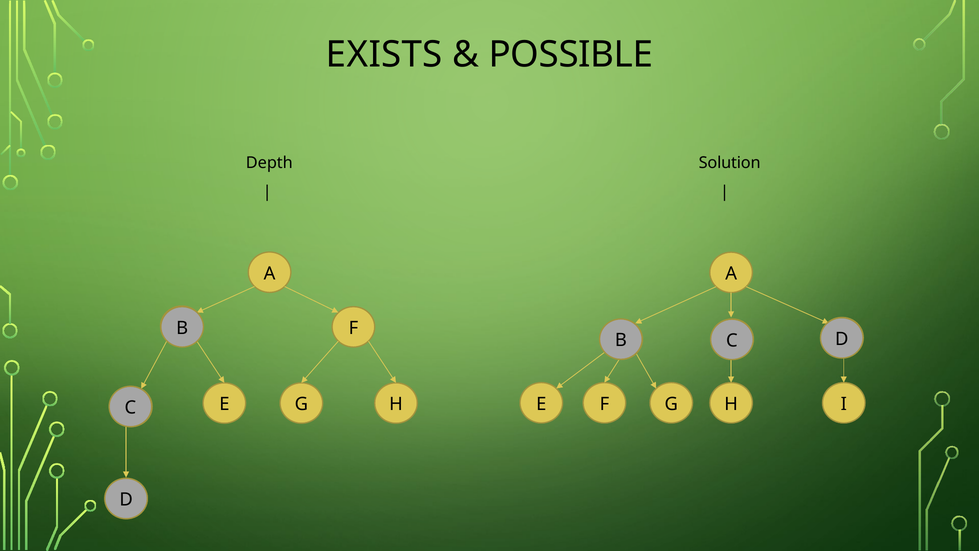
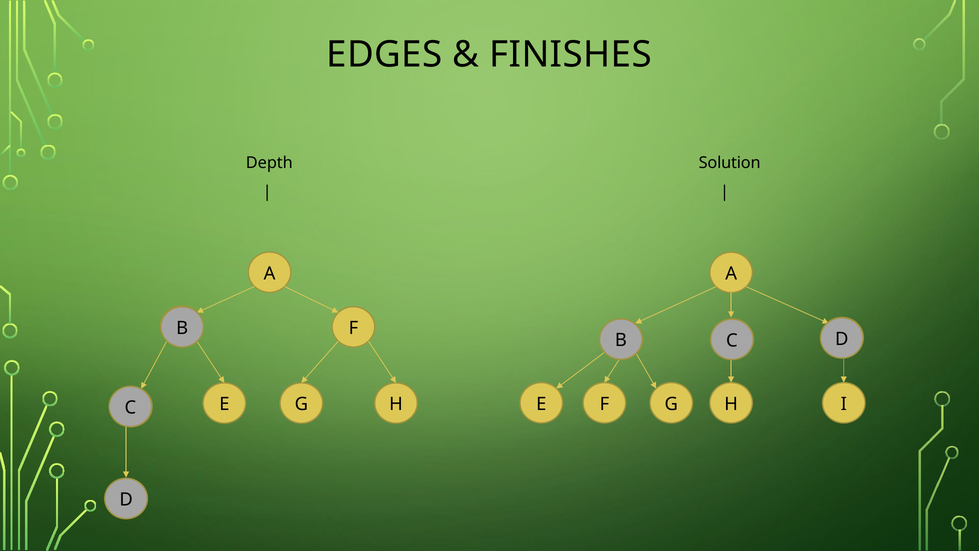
EXISTS: EXISTS -> EDGES (384, 55)
POSSIBLE: POSSIBLE -> FINISHES (571, 55)
